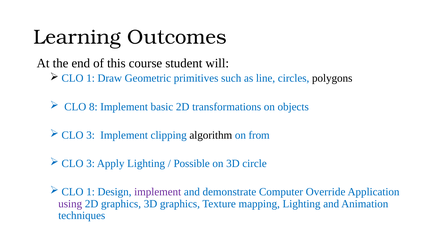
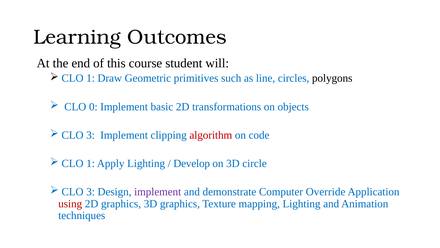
8: 8 -> 0 (93, 107)
algorithm colour: black -> red (211, 135)
from: from -> code (259, 135)
3: 3 -> 1 (91, 163)
Possible: Possible -> Develop (192, 163)
1: 1 -> 3 (91, 191)
using colour: purple -> red (70, 203)
